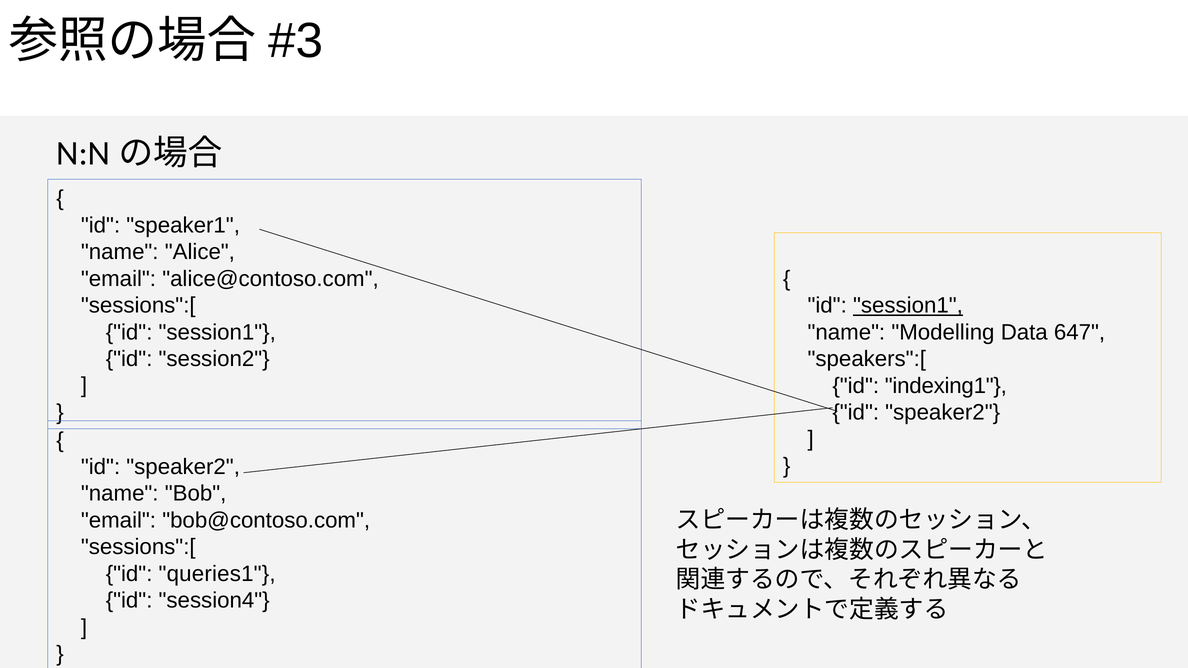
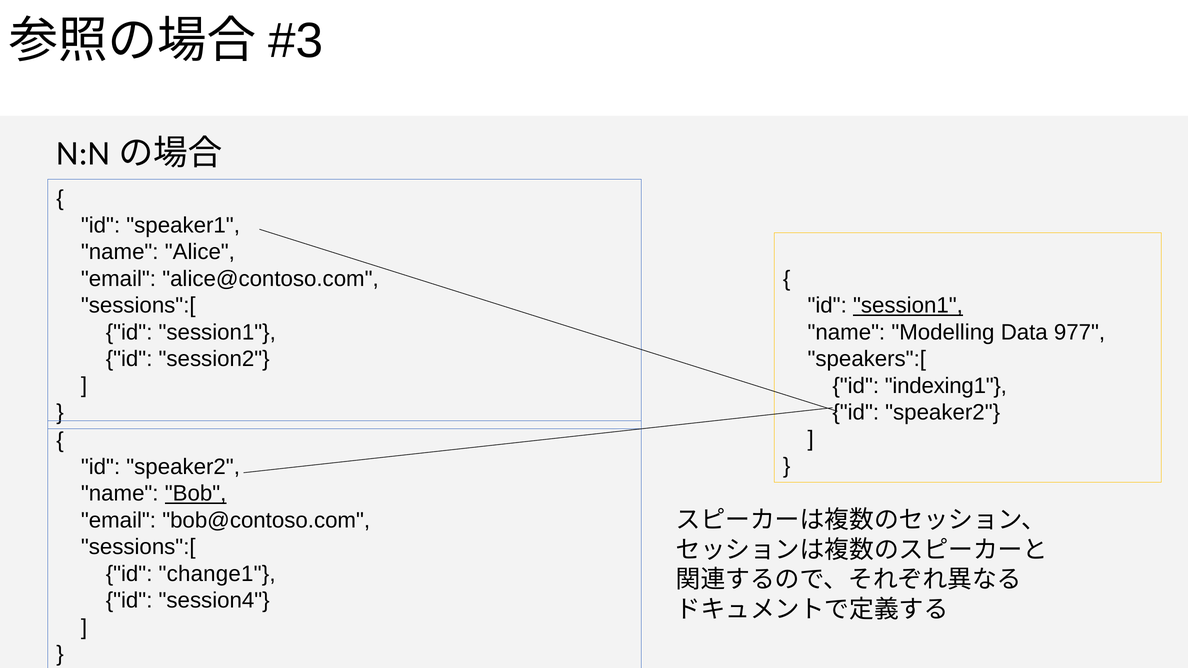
647: 647 -> 977 (1080, 332)
Bob underline: none -> present (196, 494)
queries1: queries1 -> change1 (217, 574)
